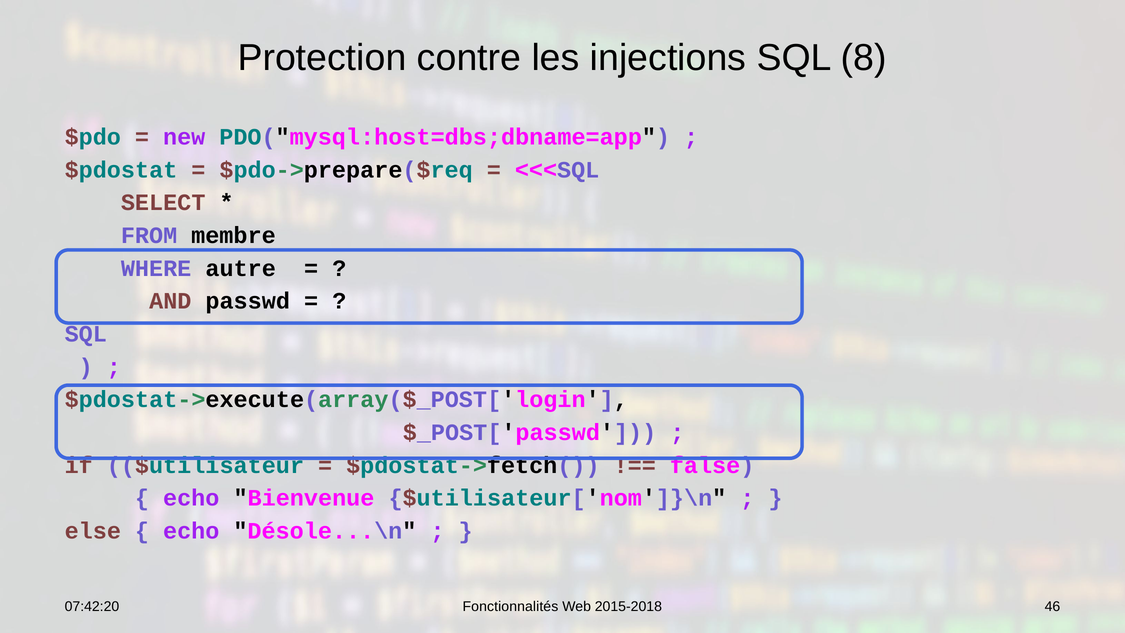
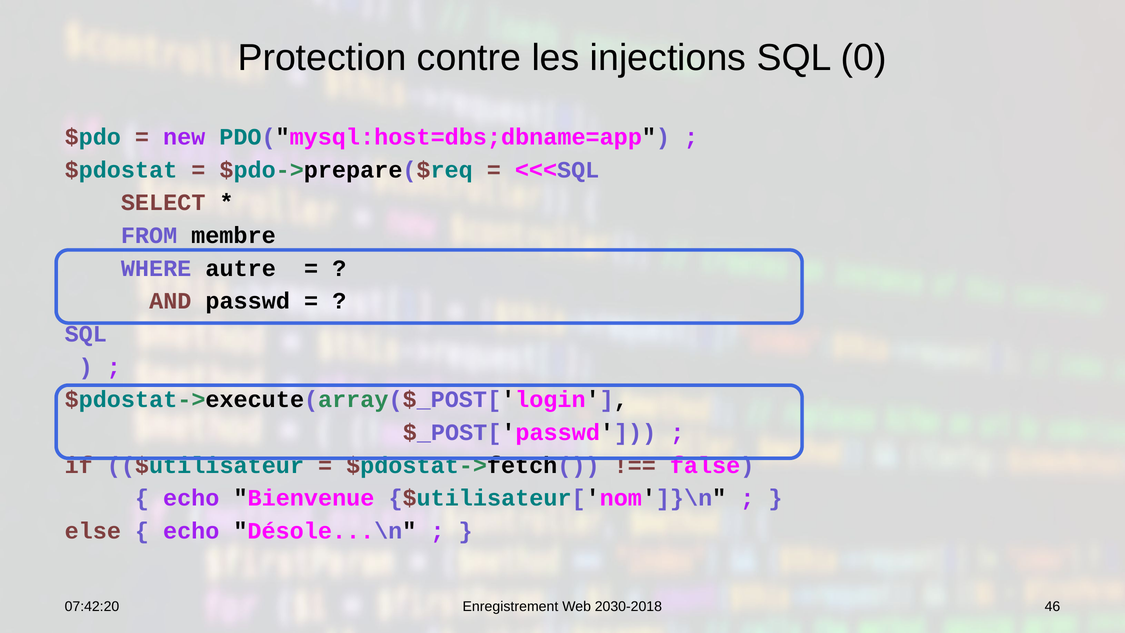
8: 8 -> 0 (864, 58)
Fonctionnalités: Fonctionnalités -> Enregistrement (510, 607)
2015-2018: 2015-2018 -> 2030-2018 (628, 607)
